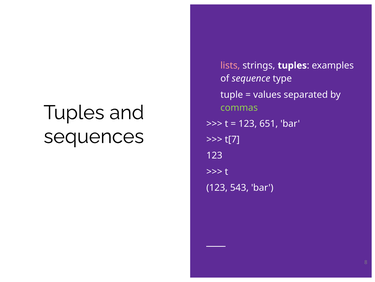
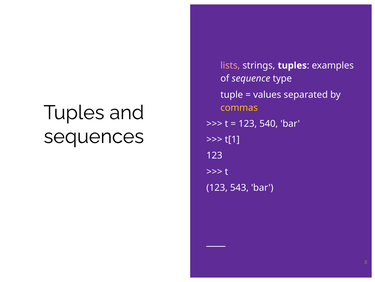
commas colour: light green -> yellow (239, 107)
651: 651 -> 540 (269, 123)
t[7: t[7 -> t[1 (232, 139)
